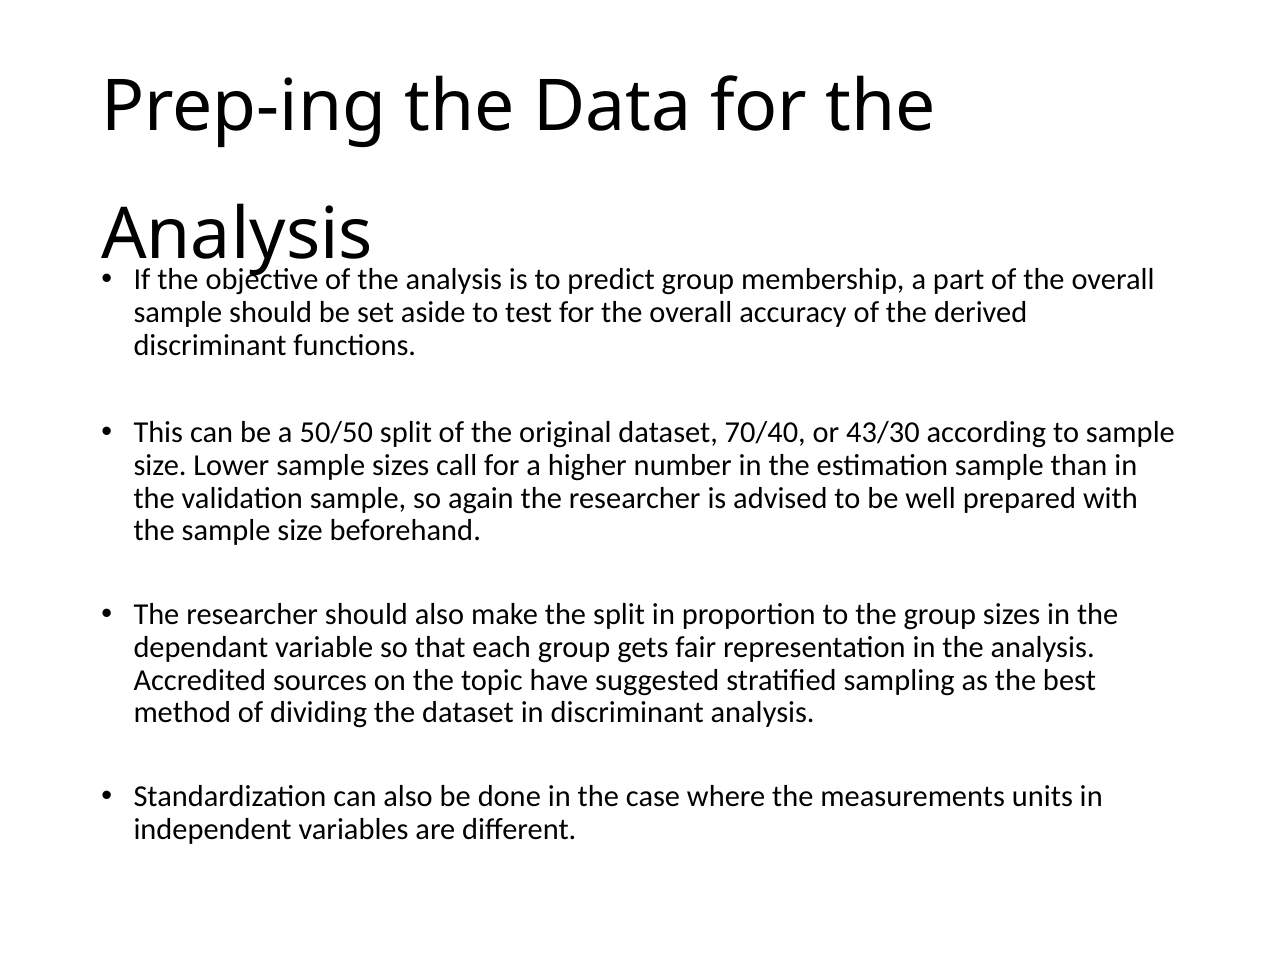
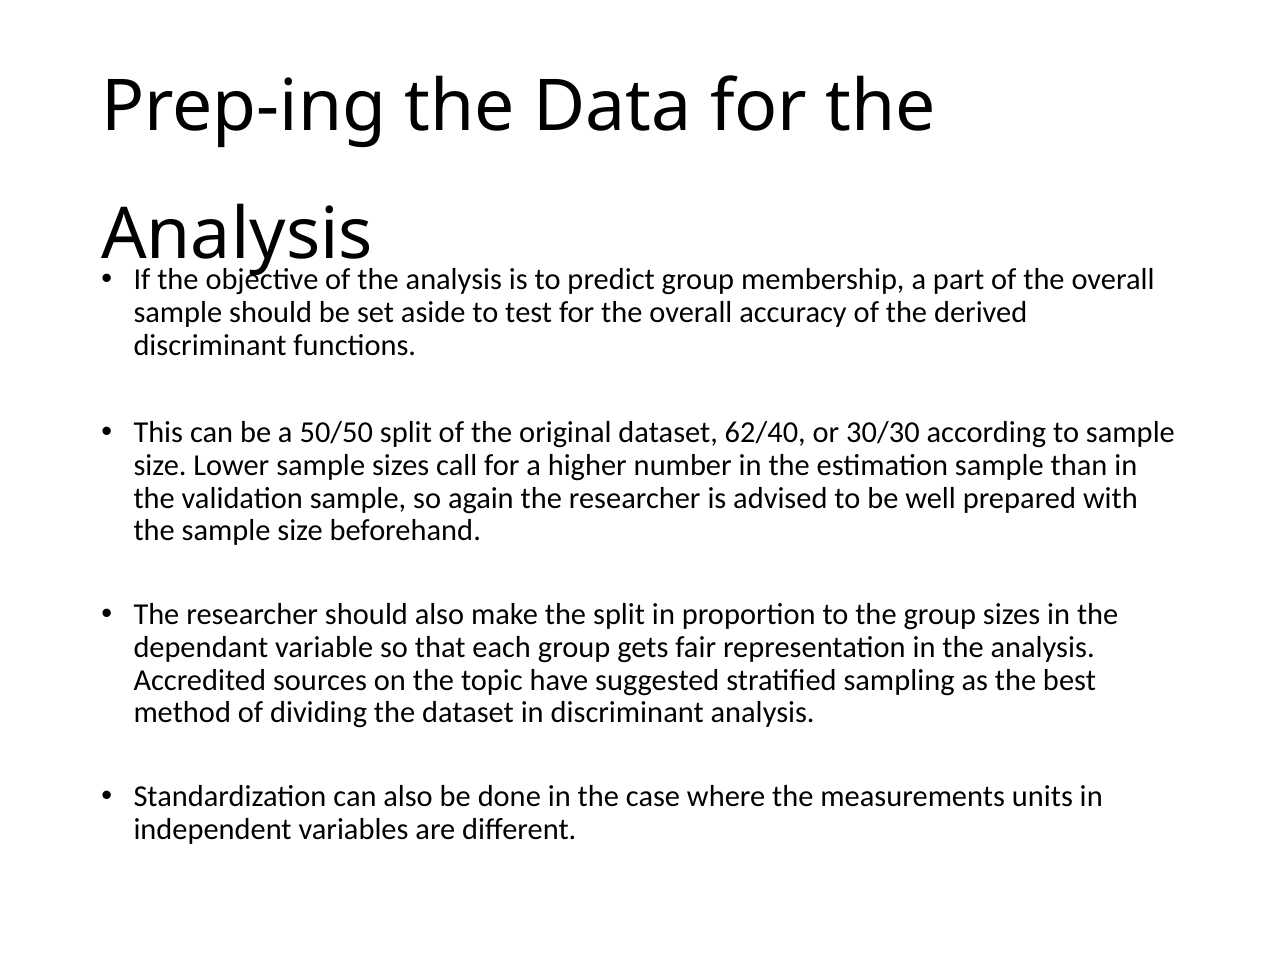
70/40: 70/40 -> 62/40 (765, 432)
43/30: 43/30 -> 30/30 (883, 432)
